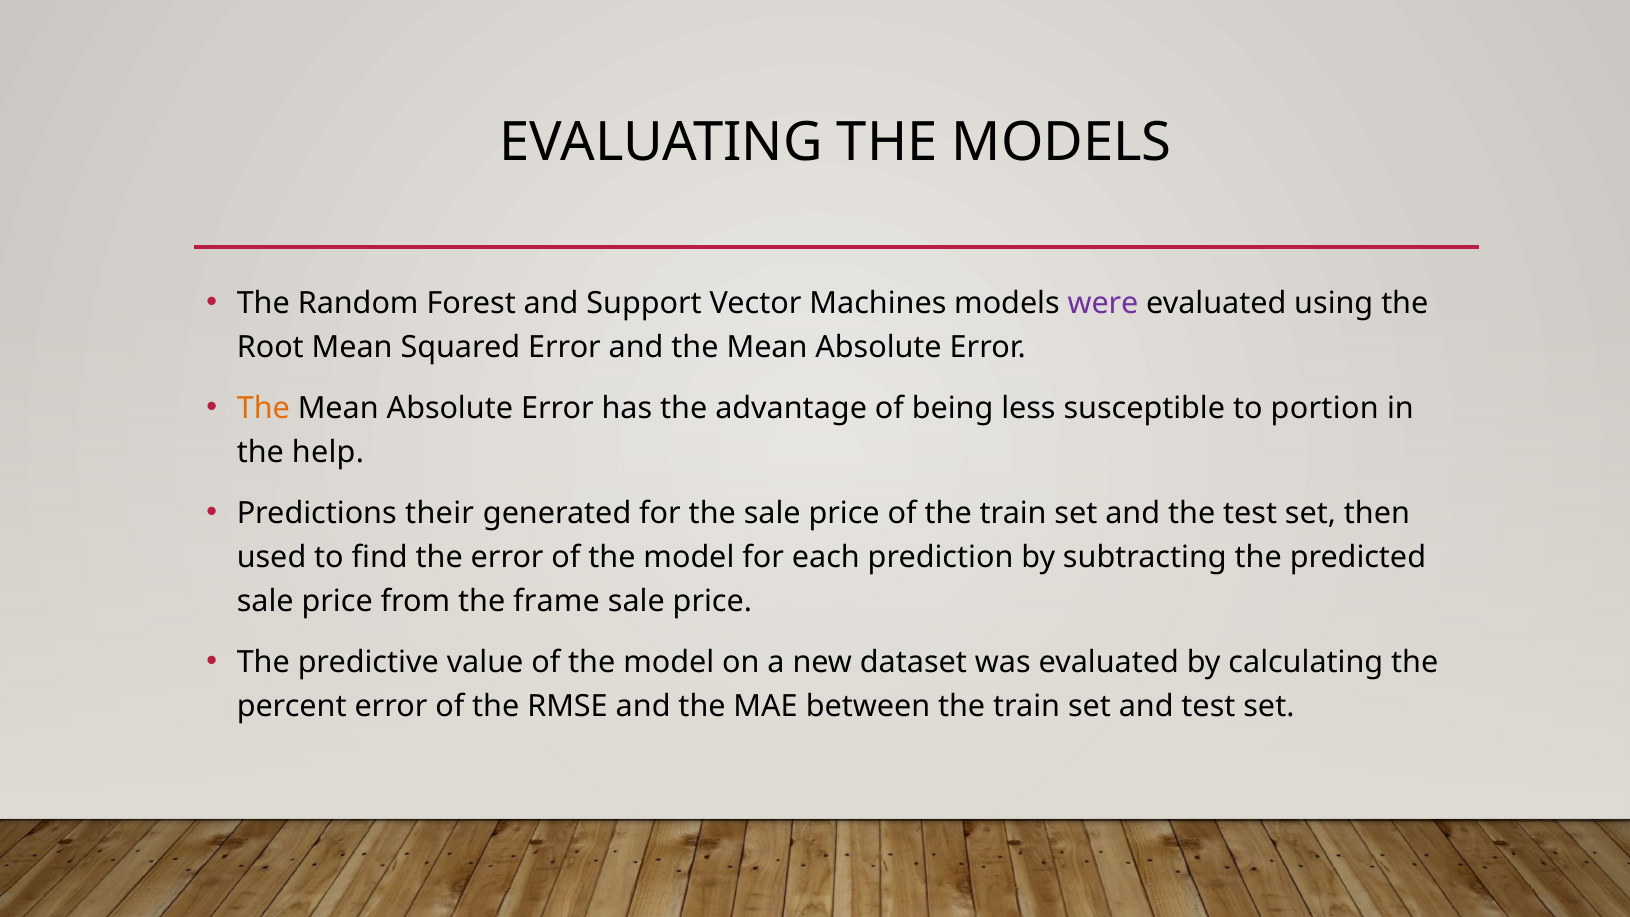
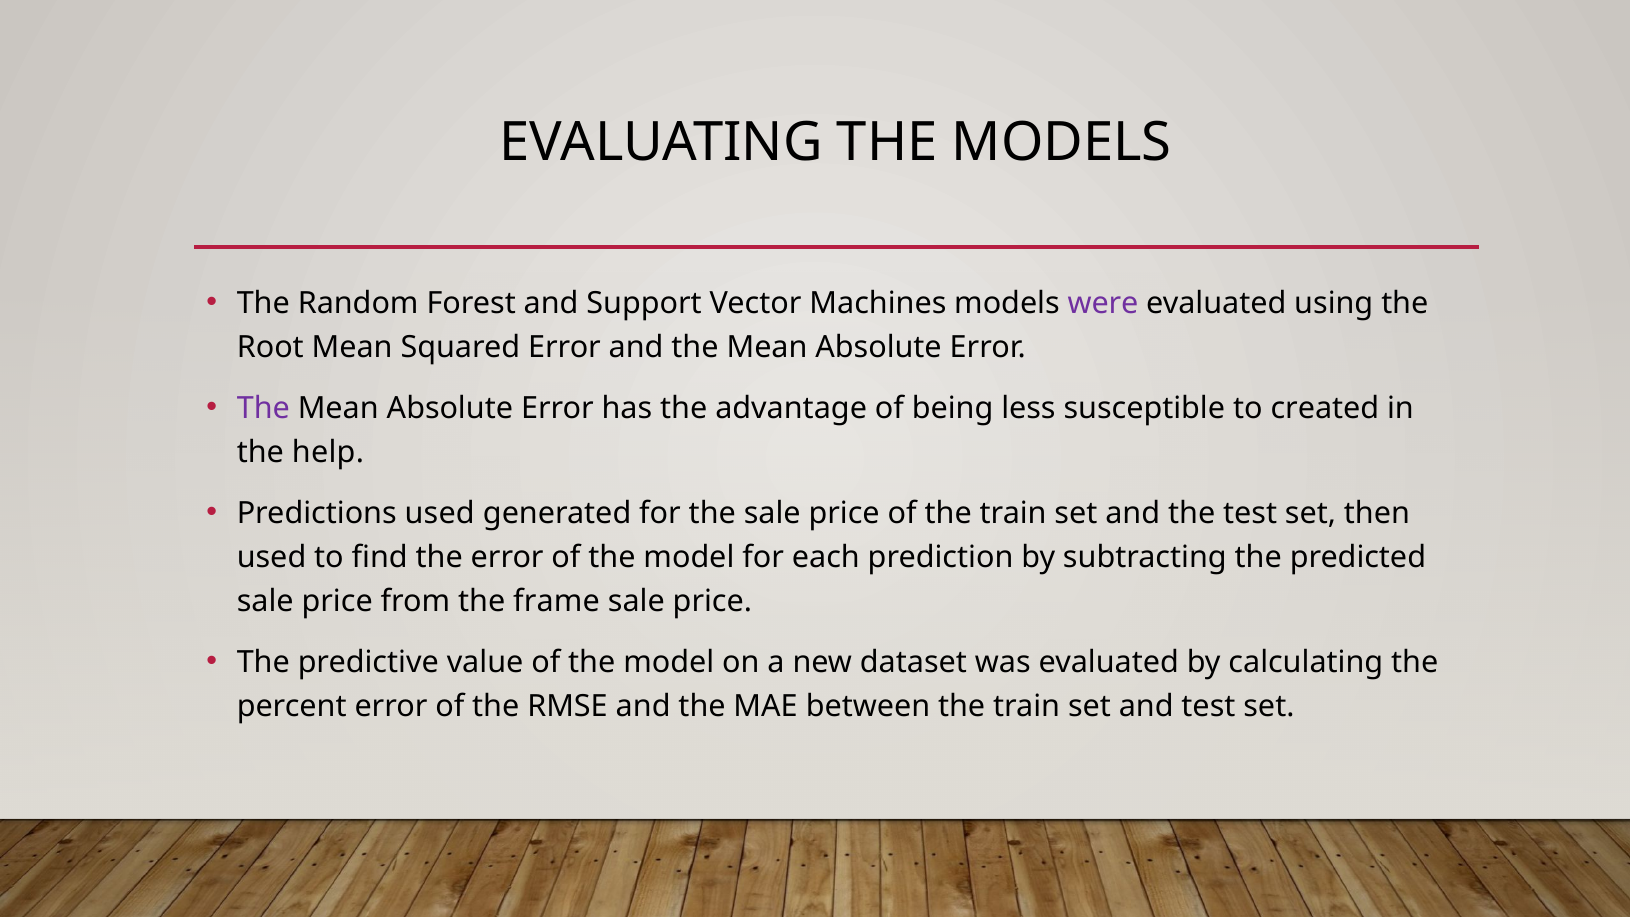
The colour: orange -> purple (263, 408)
portion: portion -> created (1325, 408)
Predictions their: their -> used (440, 513)
